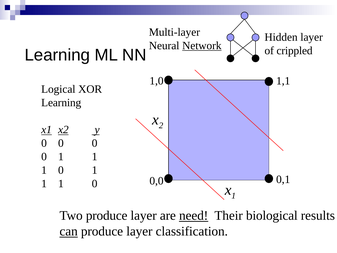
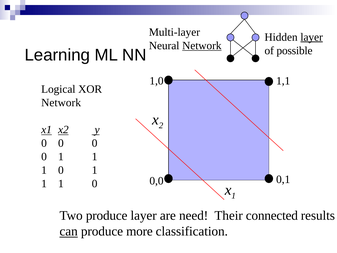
layer underline: none -> present (312, 37)
crippled: crippled -> possible (295, 50)
Learning: Learning -> Network (61, 103)
need underline: present -> none (194, 215)
biological: biological -> connected (272, 215)
layer: layer -> more (139, 231)
